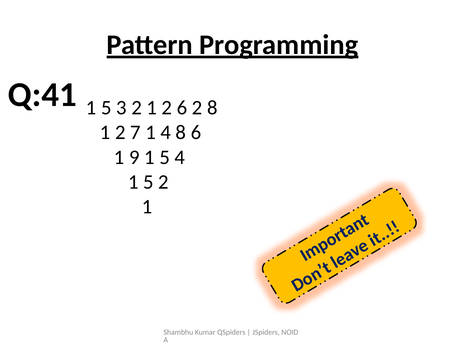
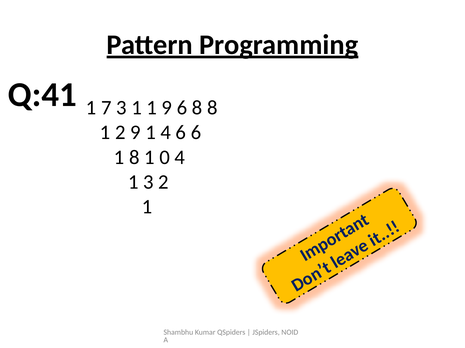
Q:41 1 5: 5 -> 7 (106, 108)
3 2: 2 -> 1 (137, 108)
2: 2 -> 9 (167, 108)
6 2: 2 -> 8 (197, 108)
2 7: 7 -> 9 (135, 133)
4 8: 8 -> 6 (181, 133)
1 9: 9 -> 8 (134, 158)
5: 5 -> 0 (165, 158)
5: 5 -> 3 (148, 182)
